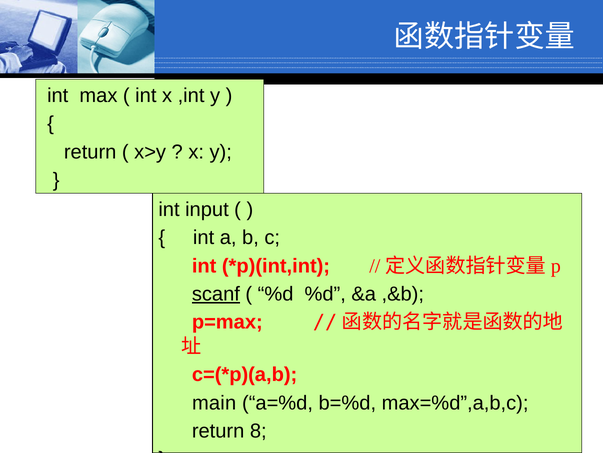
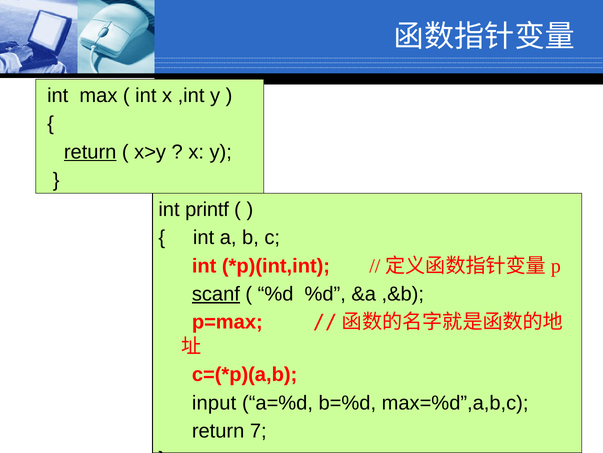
return underline: none -> present (90, 152)
input: input -> printf (207, 209)
main: main -> input (214, 402)
8: 8 -> 7 (258, 430)
